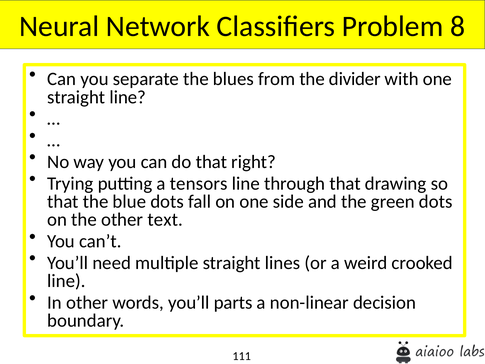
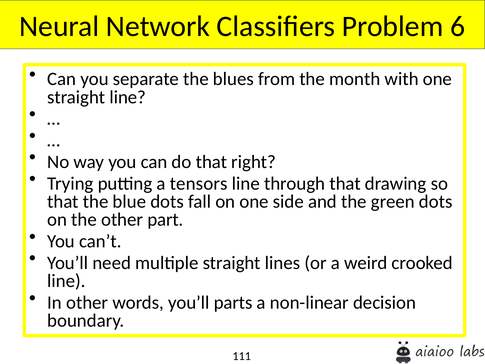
8: 8 -> 6 (458, 26)
divider: divider -> month (355, 79)
text: text -> part (165, 220)
